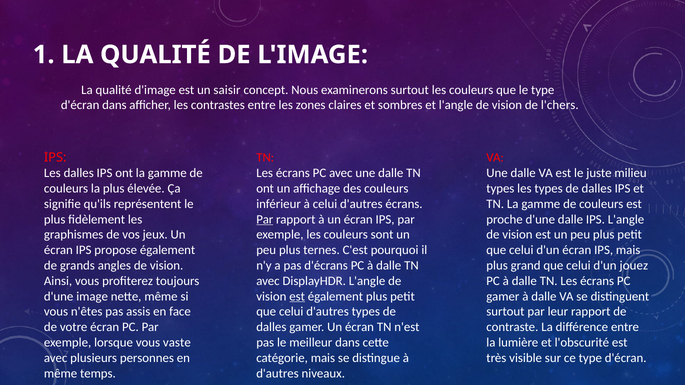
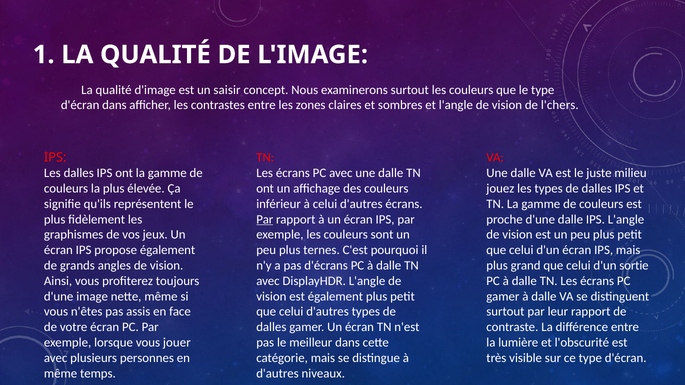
types: types -> jouez (500, 189)
jouez: jouez -> sortie (634, 266)
est underline: present -> none (297, 297)
vaste: vaste -> jouer (177, 343)
